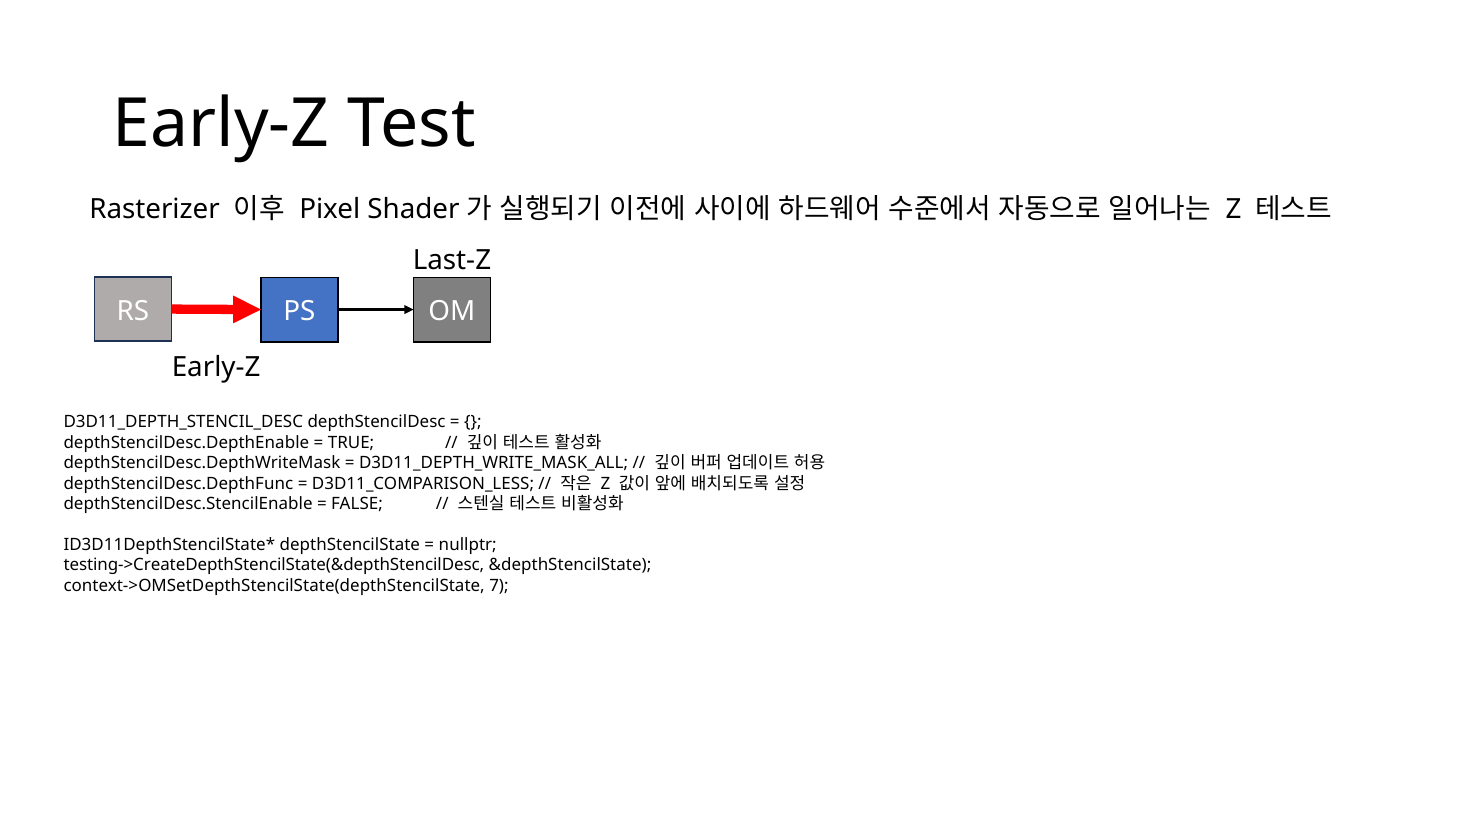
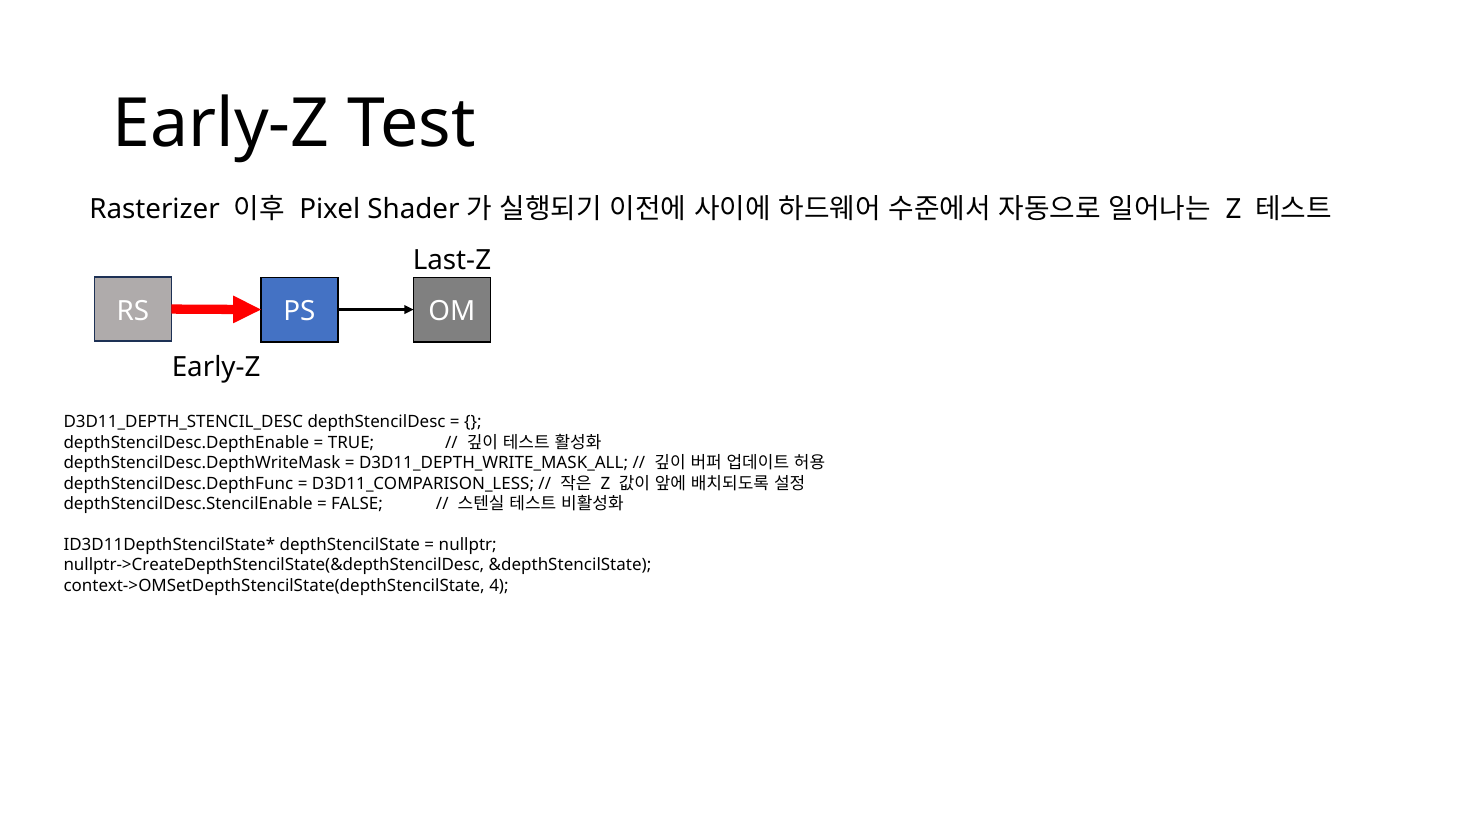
testing->CreateDepthStencilState(&depthStencilDesc: testing->CreateDepthStencilState(&depthStencilDesc -> nullptr->CreateDepthStencilState(&depthStencilDesc (274, 565)
7: 7 -> 4 (499, 585)
